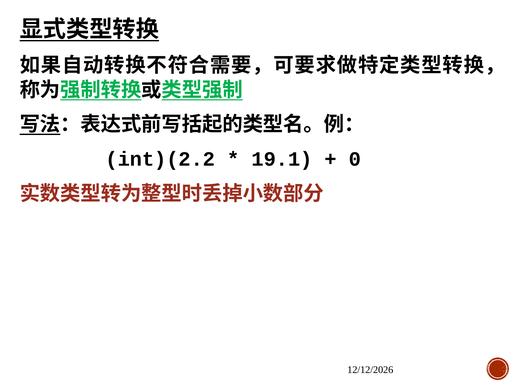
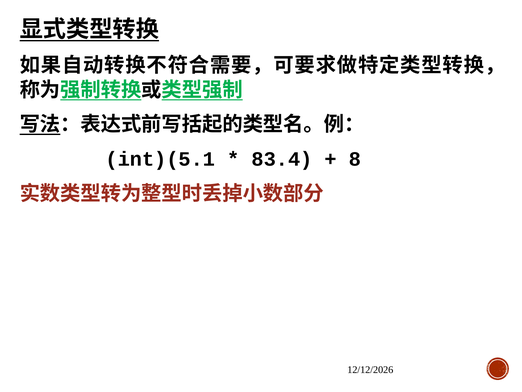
int)(2.2: int)(2.2 -> int)(5.1 (160, 159)
19.1: 19.1 -> 83.4 (282, 159)
0: 0 -> 8 (355, 159)
